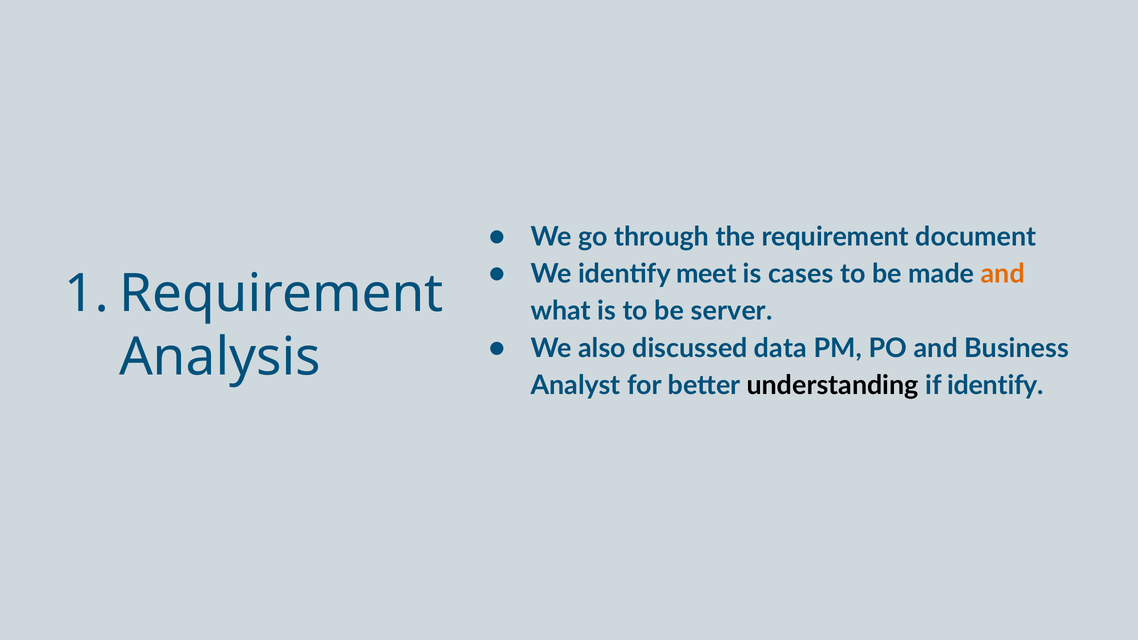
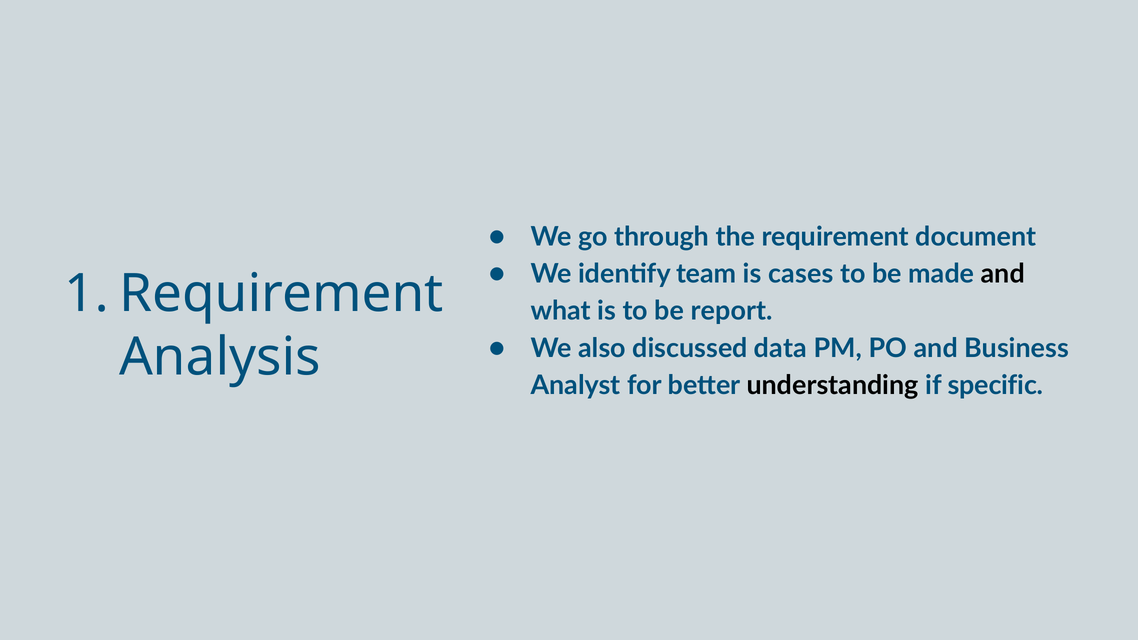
meet: meet -> team (706, 274)
and colour: orange -> black (1003, 274)
server: server -> report (732, 311)
if identify: identify -> specific (995, 385)
